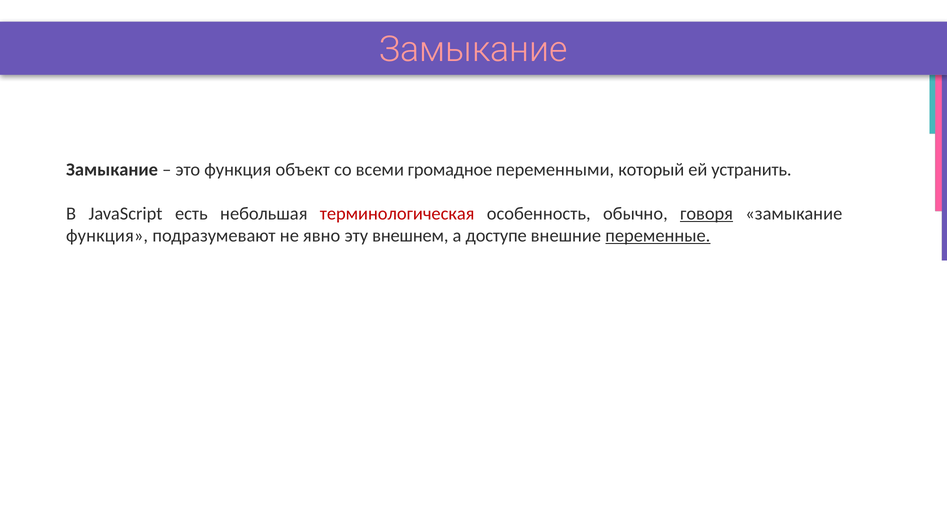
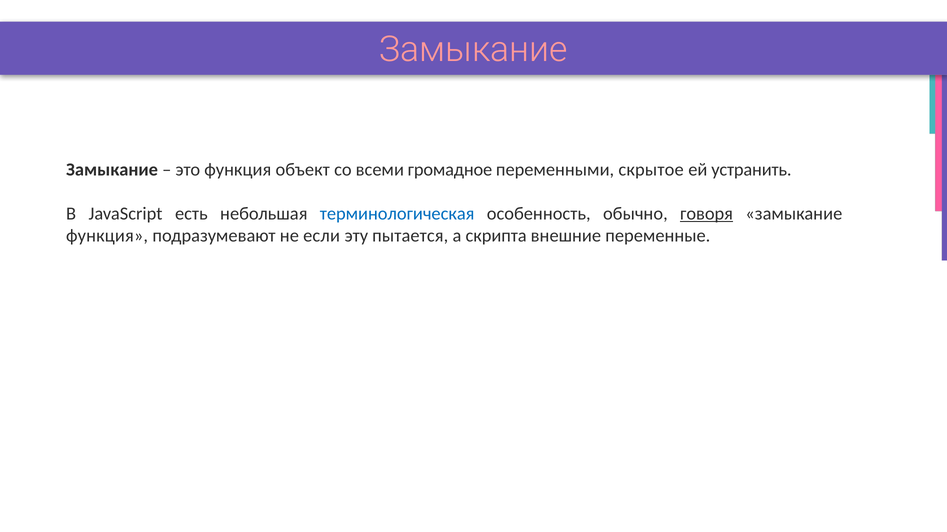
который: который -> скрытое (651, 170)
терминологическая colour: red -> blue (397, 214)
явно: явно -> если (322, 236)
внешнем: внешнем -> пытается (410, 236)
доступе: доступе -> скрипта (496, 236)
переменные underline: present -> none (658, 236)
